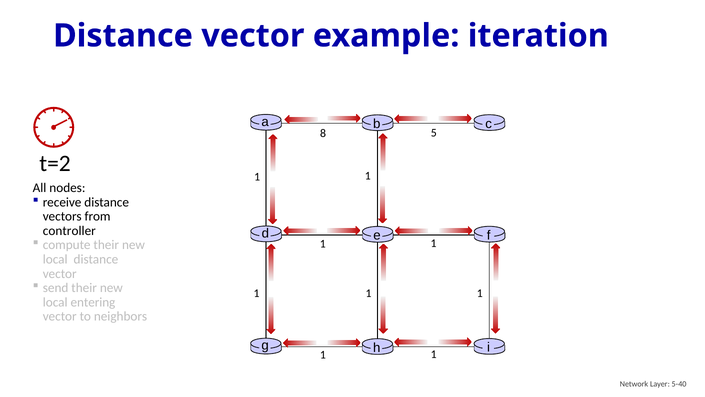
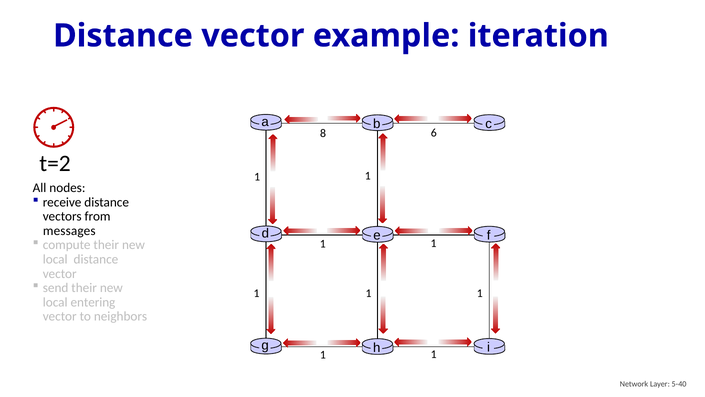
5: 5 -> 6 (434, 133)
controller: controller -> messages (69, 231)
